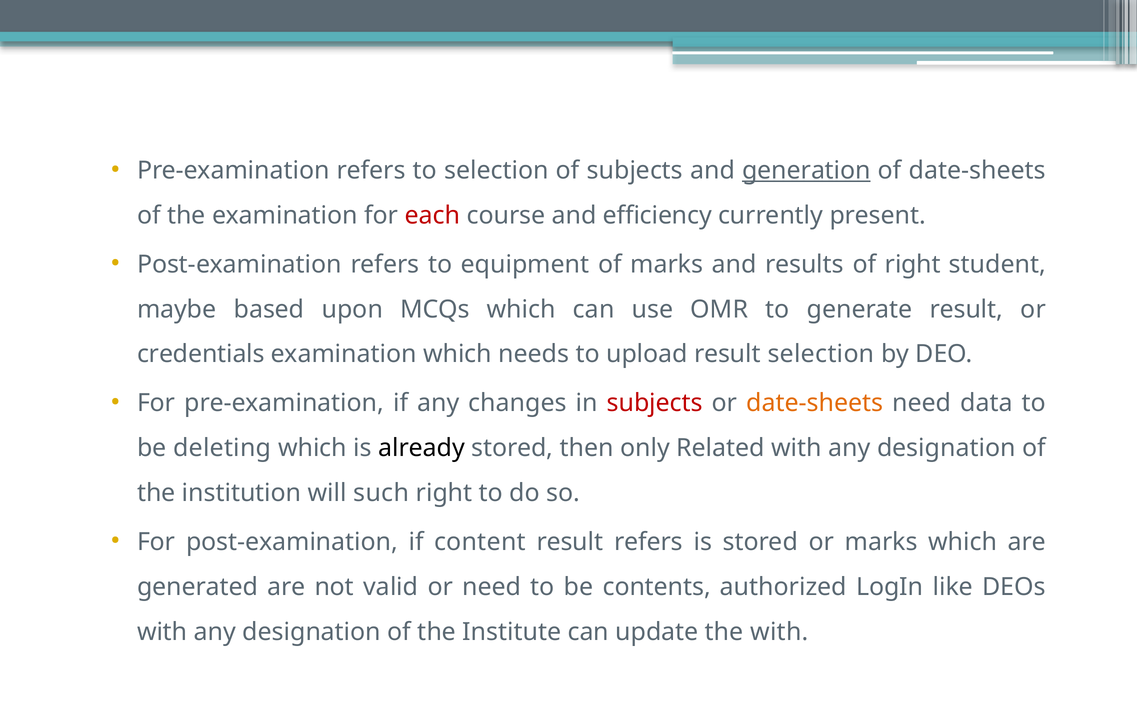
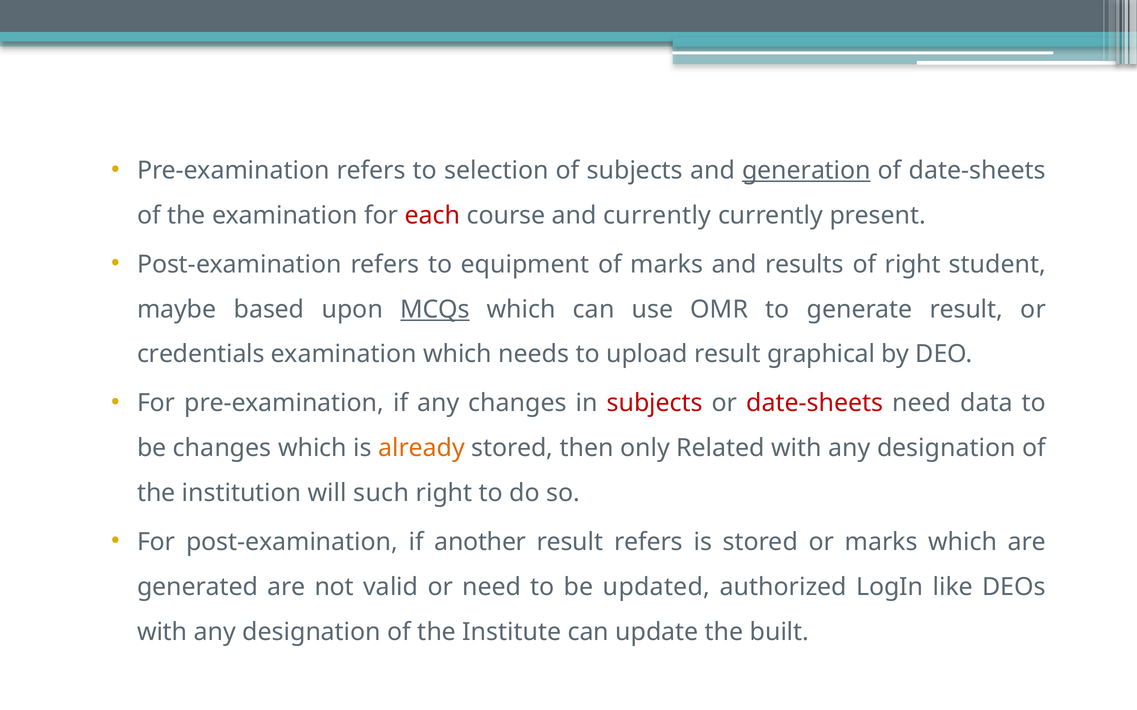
and efficiency: efficiency -> currently (657, 216)
MCQs underline: none -> present (435, 310)
result selection: selection -> graphical (821, 355)
date-sheets colour: orange -> red (815, 403)
be deleting: deleting -> changes (222, 448)
already colour: black -> orange (422, 448)
content: content -> another (480, 542)
contents: contents -> updated (657, 587)
the with: with -> built (779, 632)
